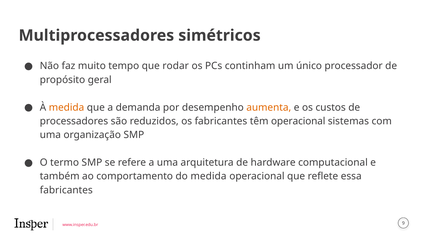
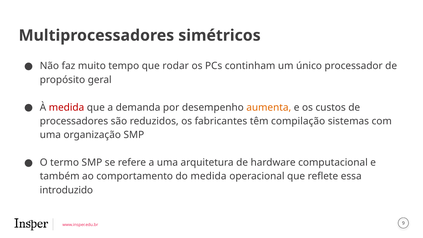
medida colour: orange -> red (66, 107)
têm operacional: operacional -> compilação (298, 121)
fabricantes: fabricantes -> introduzido (66, 190)
